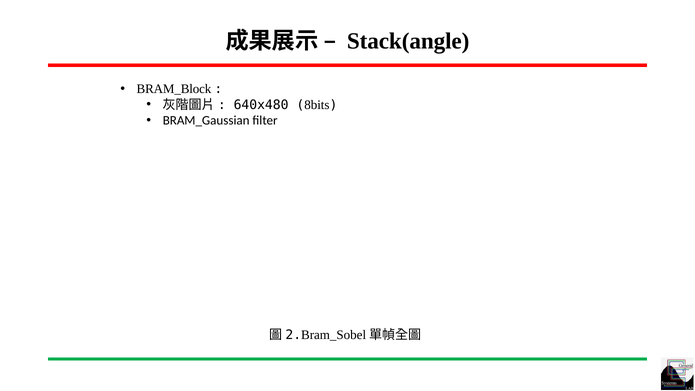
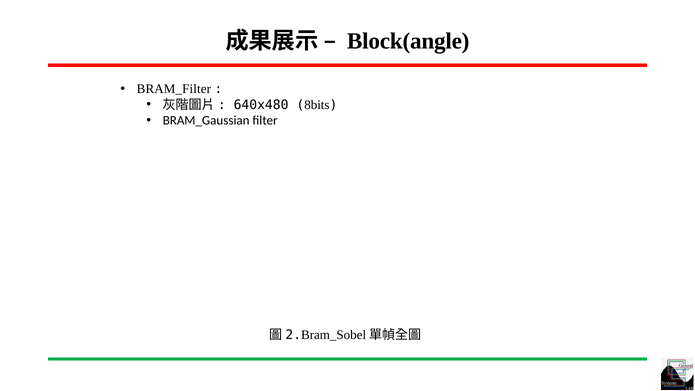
Stack(angle: Stack(angle -> Block(angle (408, 41)
BRAM_Block: BRAM_Block -> BRAM_Filter (174, 89)
